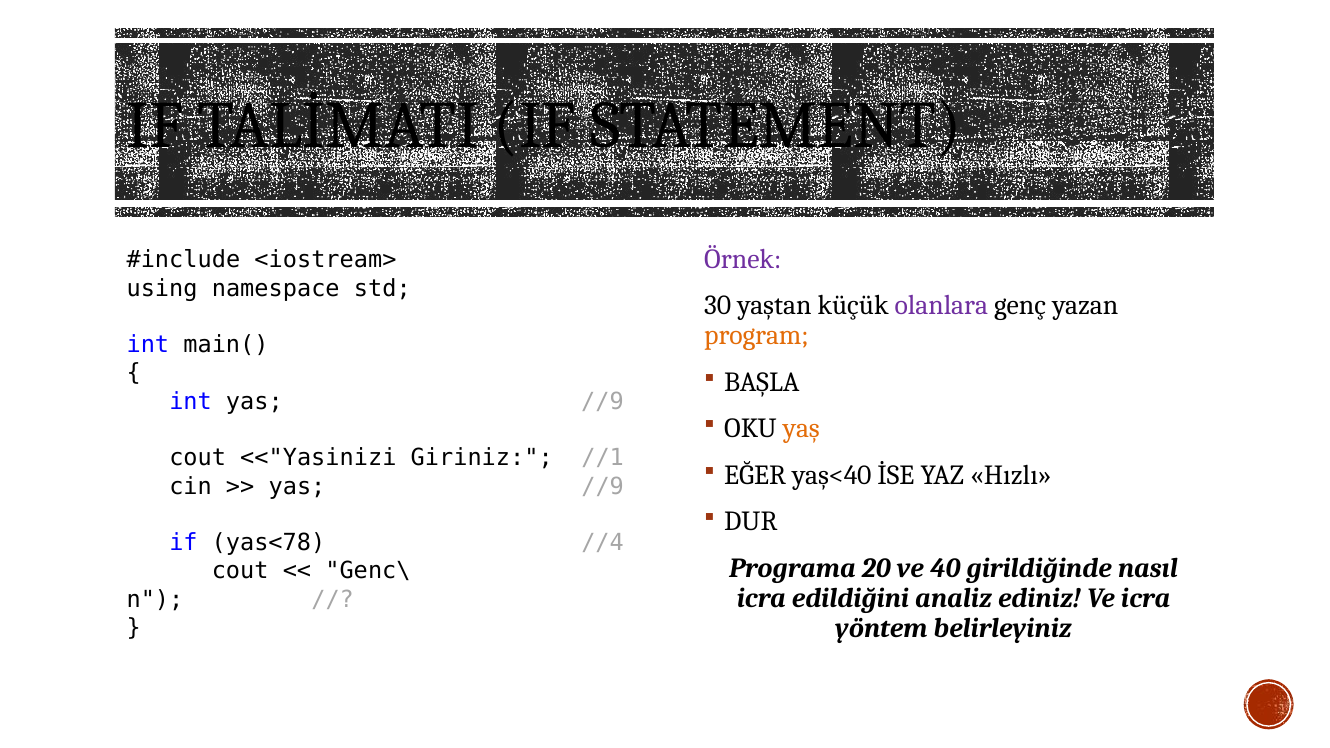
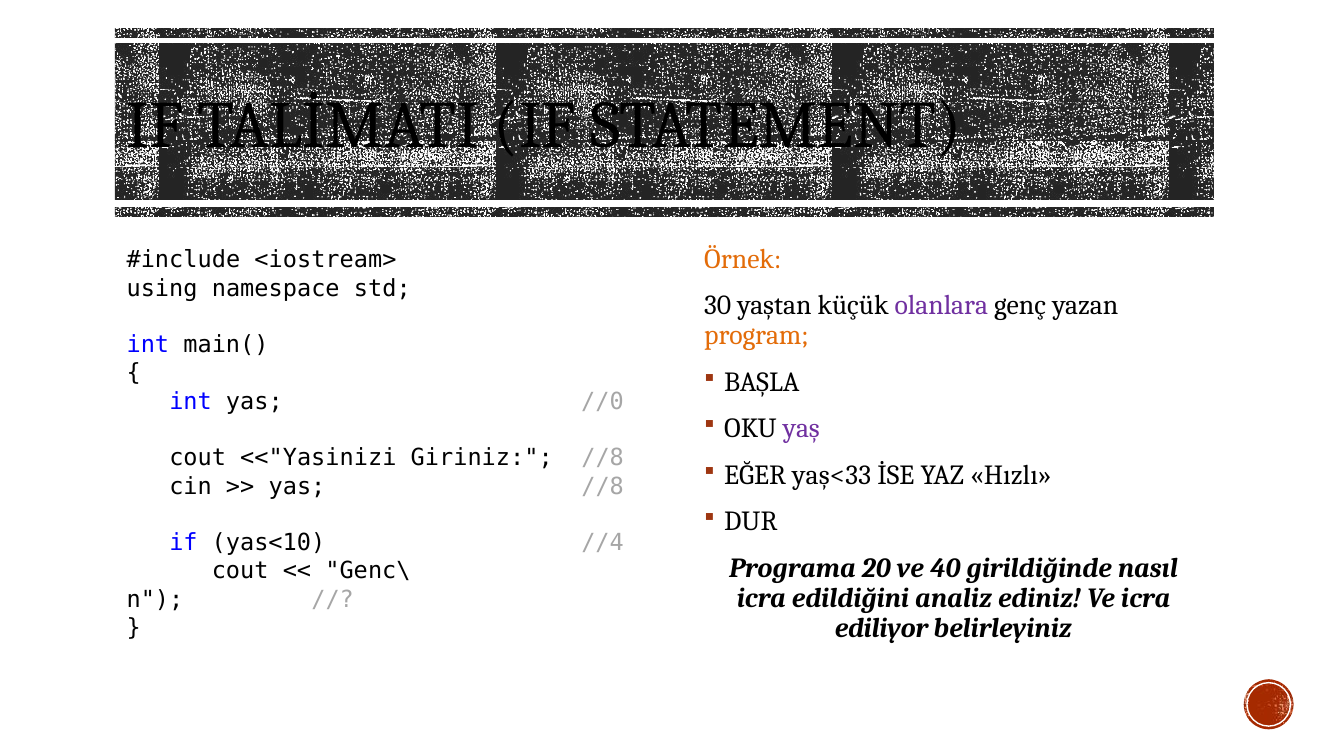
Örnek colour: purple -> orange (743, 259)
int yas //9: //9 -> //0 (602, 402)
yaş colour: orange -> purple (801, 429)
Giriniz //1: //1 -> //8 (603, 458)
yaş<40: yaş<40 -> yaş<33 (832, 475)
//9: //9 -> //8 (603, 486)
yas<78: yas<78 -> yas<10 (268, 543)
yöntem: yöntem -> ediliyor (882, 628)
